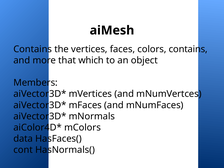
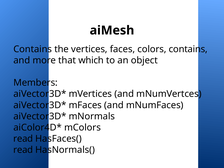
data: data -> read (23, 139)
cont: cont -> read (23, 150)
